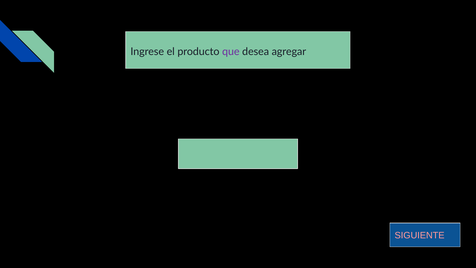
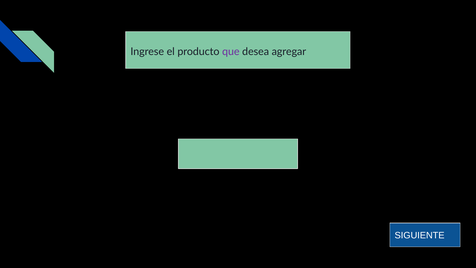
SIGUIENTE colour: pink -> white (420, 235)
